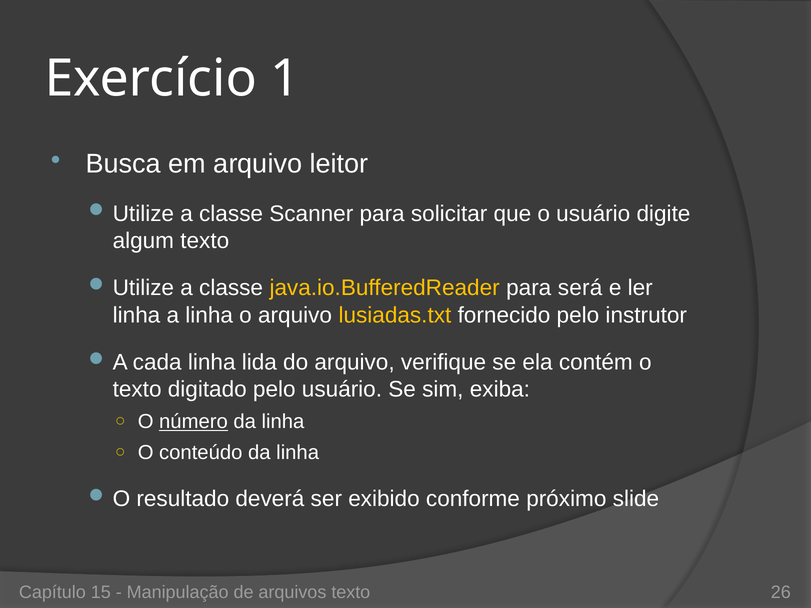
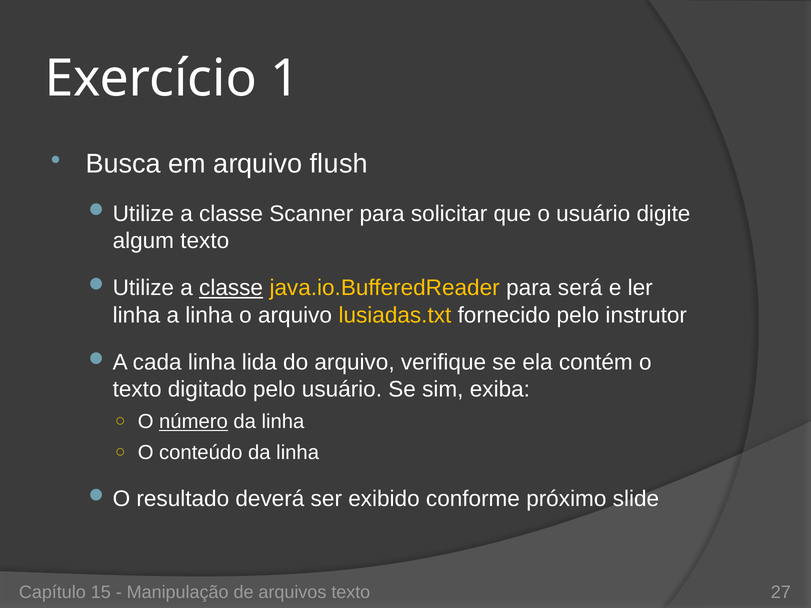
leitor: leitor -> flush (339, 164)
classe underline: none -> present (231, 288)
26: 26 -> 27 (781, 592)
